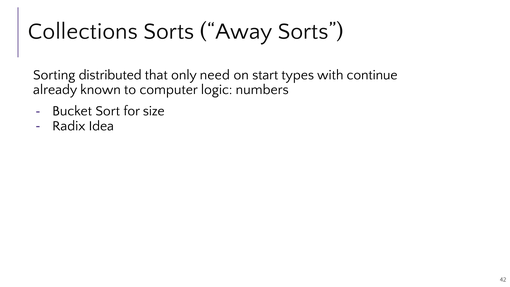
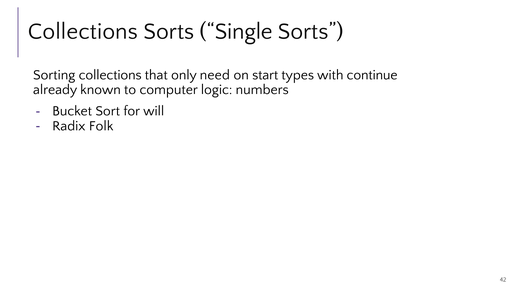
Away: Away -> Single (236, 31)
Sorting distributed: distributed -> collections (110, 75)
size: size -> will (154, 111)
Idea: Idea -> Folk (101, 126)
